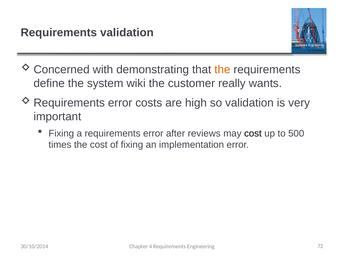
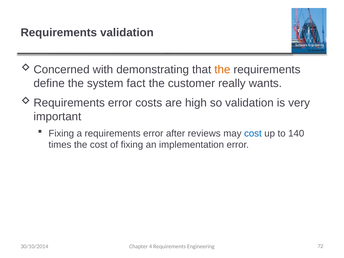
wiki: wiki -> fact (136, 83)
cost colour: black -> blue (253, 133)
500: 500 -> 140 (296, 133)
